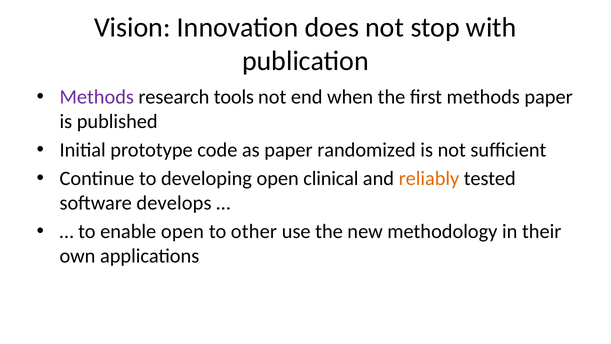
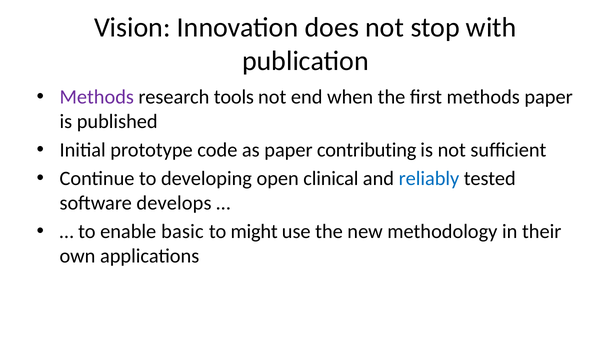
randomized: randomized -> contributing (367, 150)
reliably colour: orange -> blue (429, 178)
enable open: open -> basic (182, 231)
other: other -> might (254, 231)
